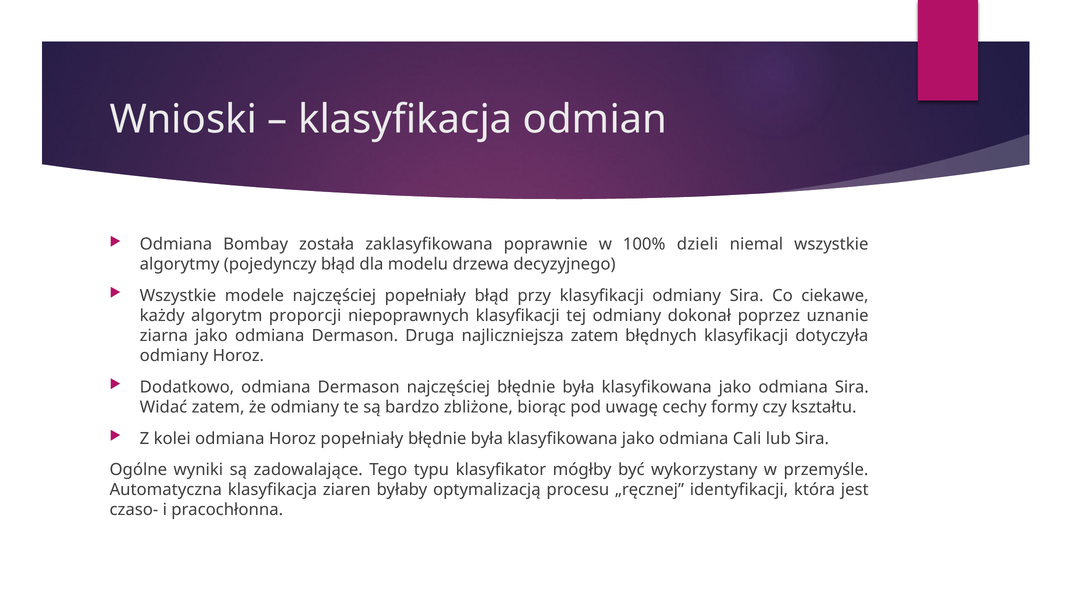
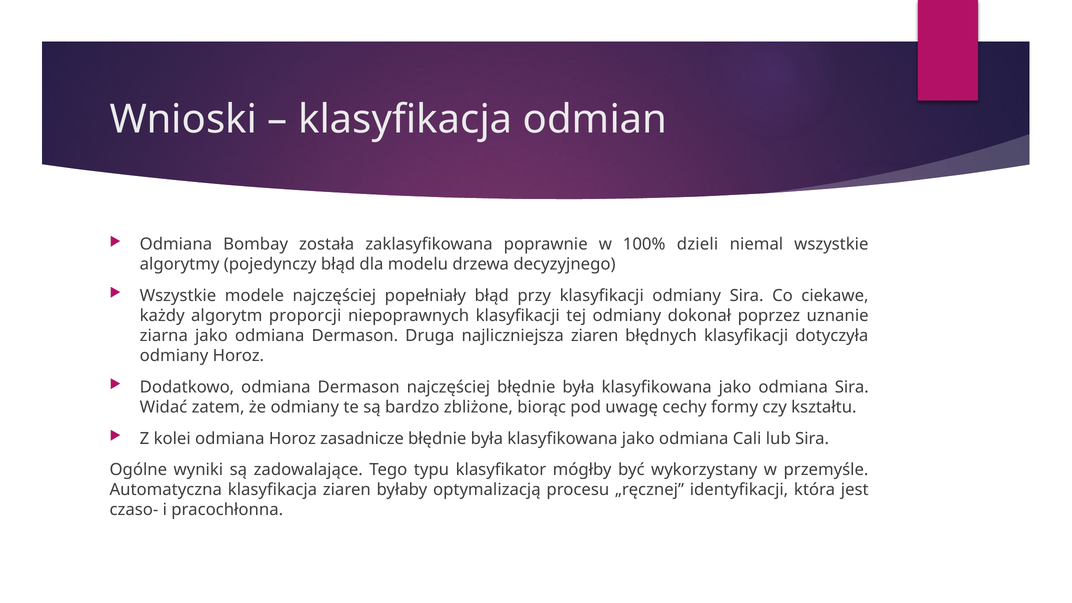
najliczniejsza zatem: zatem -> ziaren (595, 336)
Horoz popełniały: popełniały -> zasadnicze (362, 438)
